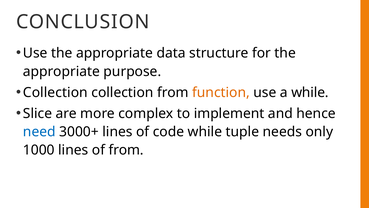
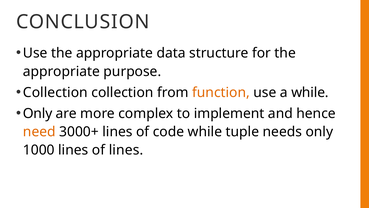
Slice: Slice -> Only (38, 113)
need colour: blue -> orange (39, 131)
of from: from -> lines (126, 150)
